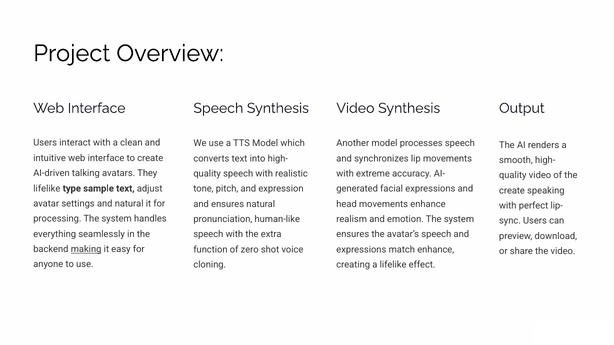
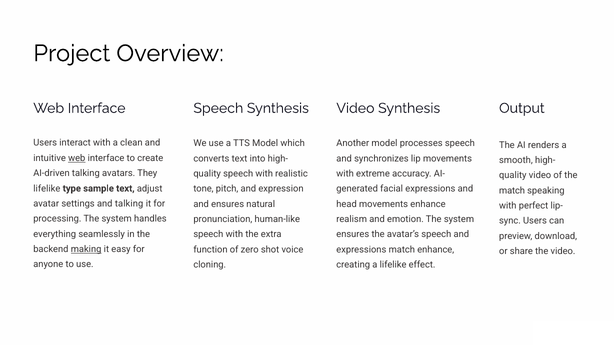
web underline: none -> present (77, 158)
create: create -> match (512, 191)
and natural: natural -> talking (129, 204)
